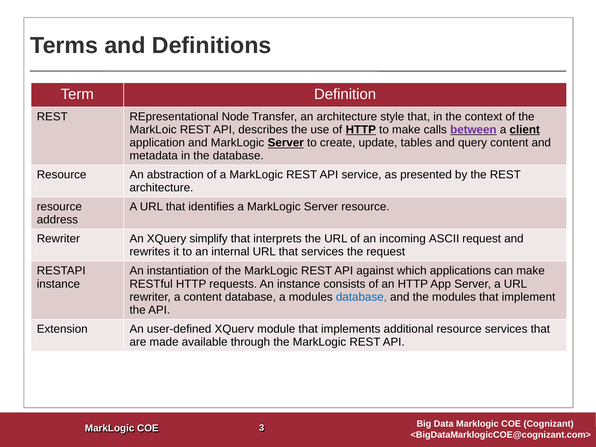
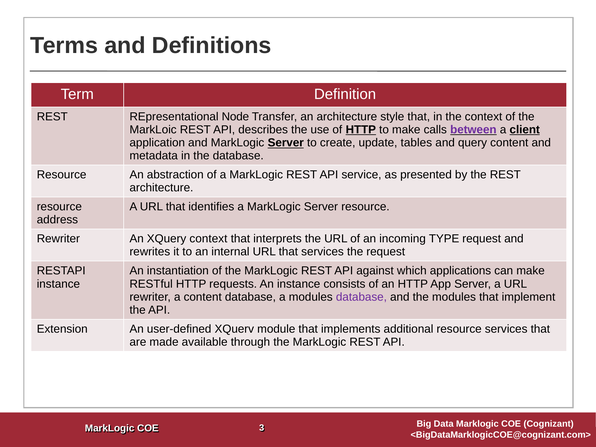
XQuery simplify: simplify -> context (208, 239)
ASCII: ASCII -> TYPE (444, 239)
database colour: blue -> purple (361, 297)
